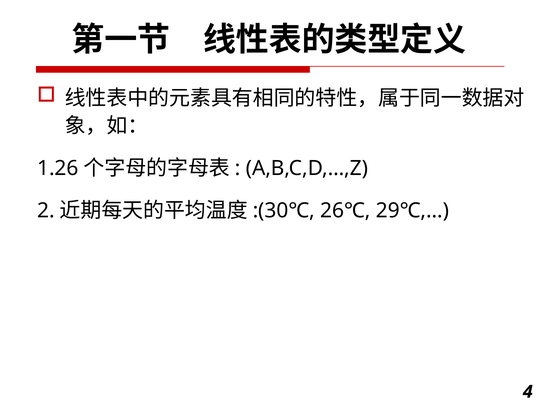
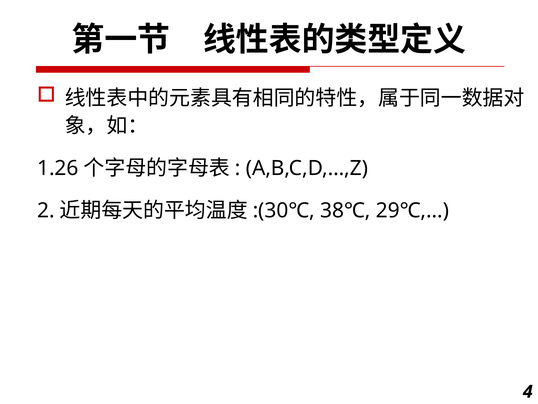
26℃: 26℃ -> 38℃ (345, 210)
